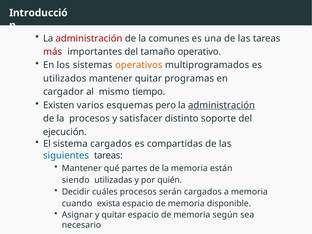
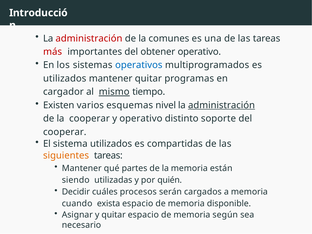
tamaño: tamaño -> obtener (158, 52)
operativos colour: orange -> blue (139, 65)
mismo underline: none -> present (114, 92)
pero: pero -> nivel (166, 105)
la procesos: procesos -> cooperar (89, 119)
y satisfacer: satisfacer -> operativo (141, 119)
ejecución: ejecución -> cooperar (65, 132)
sistema cargados: cargados -> utilizados (111, 144)
siguientes colour: blue -> orange (66, 156)
